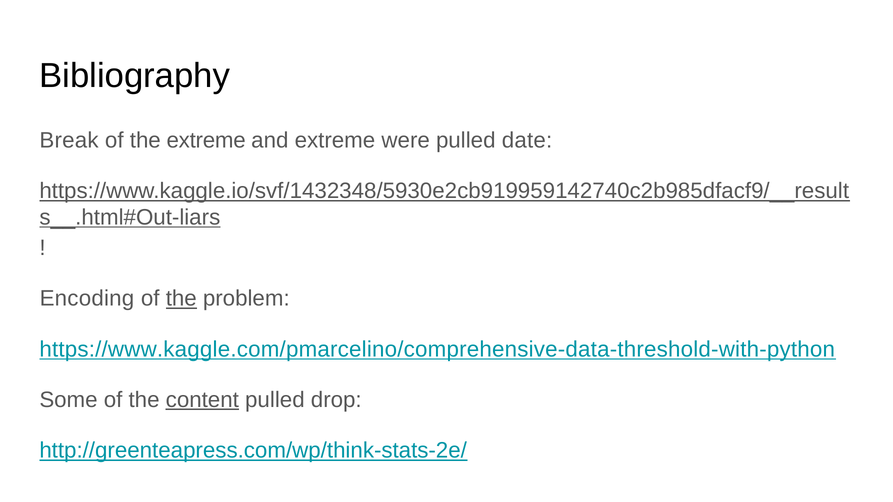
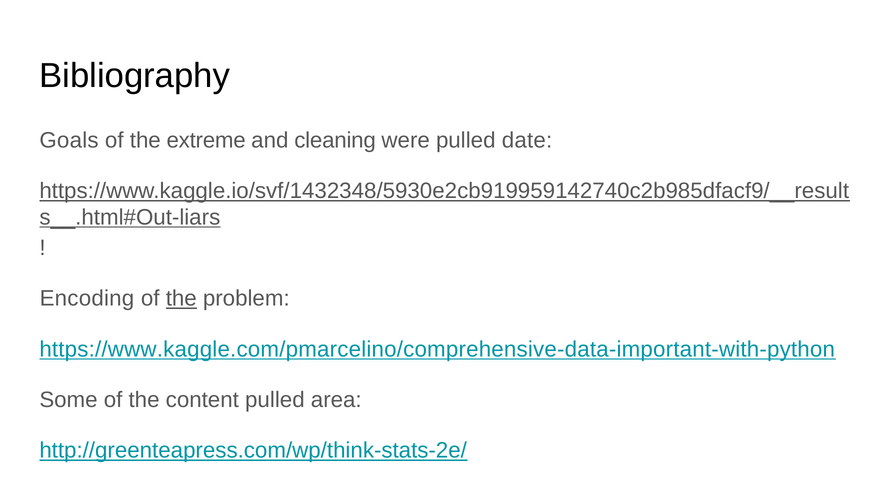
Break: Break -> Goals (69, 140)
and extreme: extreme -> cleaning (335, 140)
https://www.kaggle.com/pmarcelino/comprehensive-data-threshold-with-python: https://www.kaggle.com/pmarcelino/comprehensive-data-threshold-with-python -> https://www.kaggle.com/pmarcelino/comprehensive-data-important-with-python (437, 349)
content underline: present -> none (202, 400)
drop: drop -> area (336, 400)
